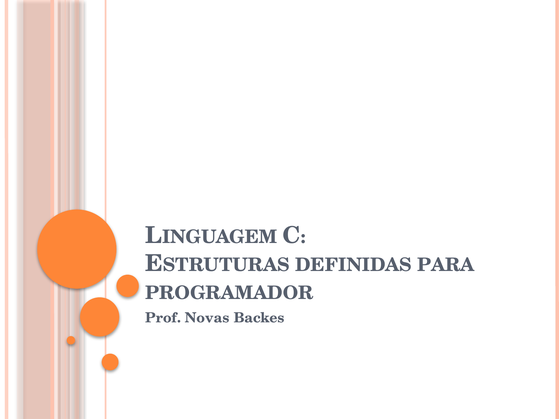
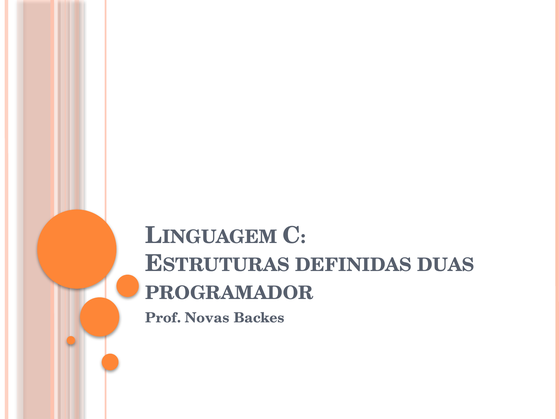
PARA: PARA -> DUAS (446, 265)
